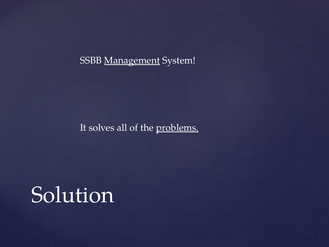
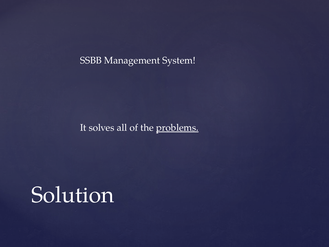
Management underline: present -> none (132, 60)
